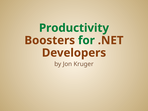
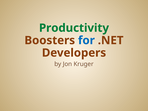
for colour: green -> blue (86, 40)
